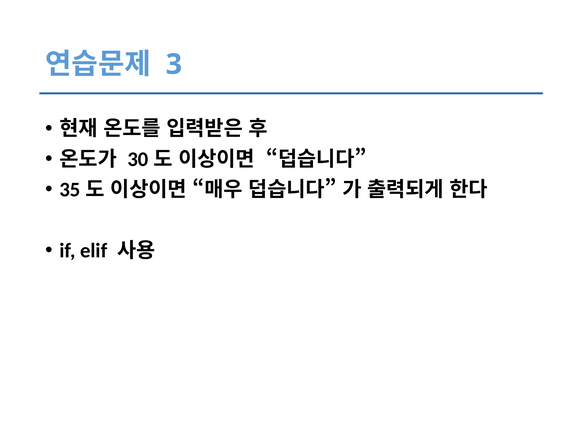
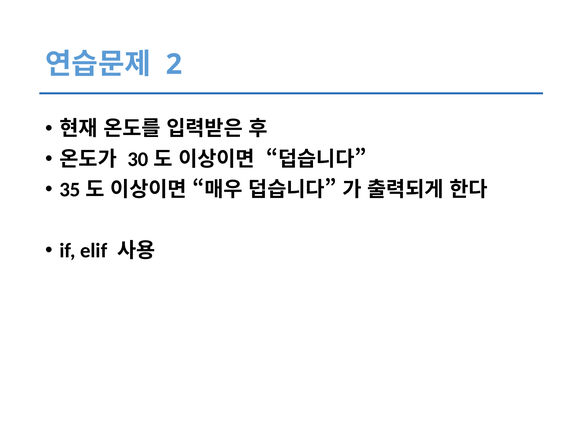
3: 3 -> 2 (174, 64)
